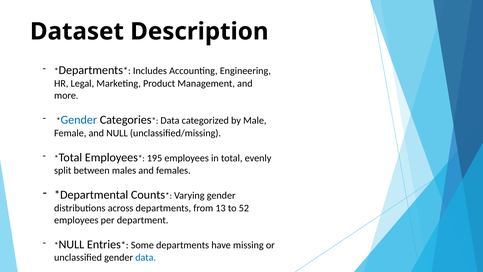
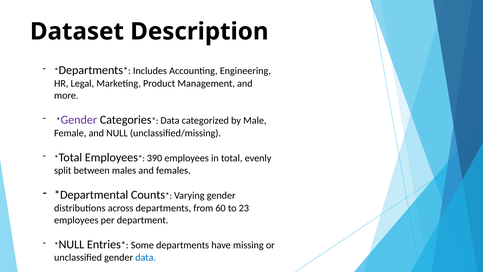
Gender colour: blue -> purple (79, 120)
195: 195 -> 390 (155, 158)
13: 13 -> 60 (221, 208)
52: 52 -> 23 (244, 208)
